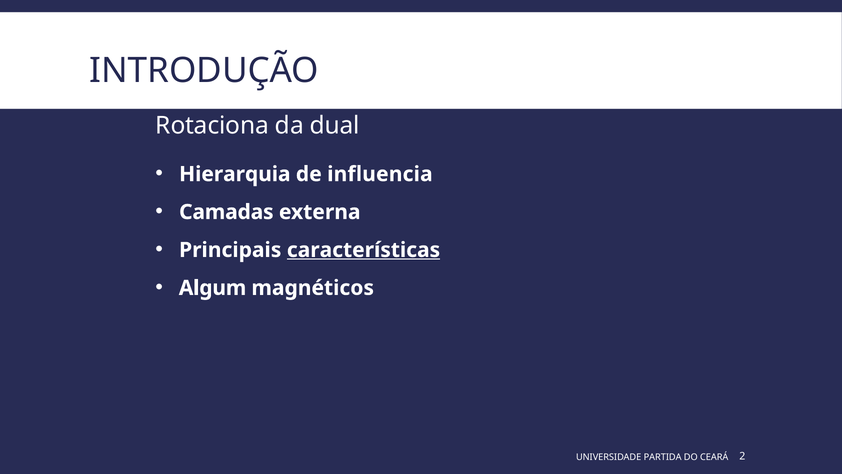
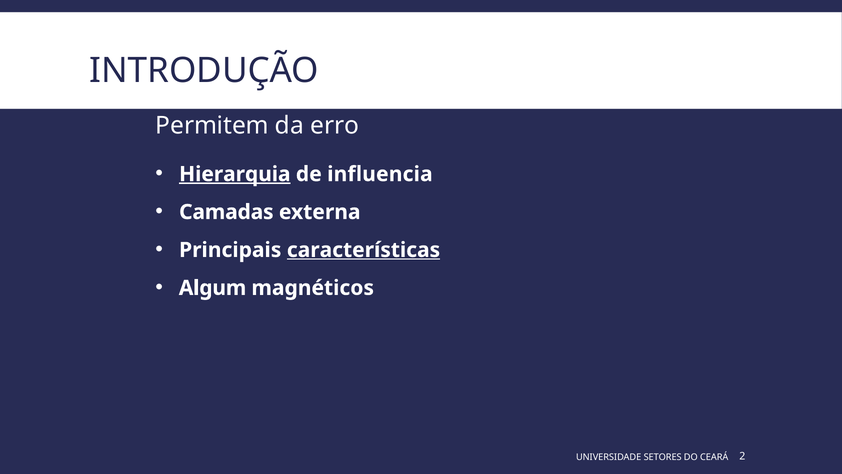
Rotaciona: Rotaciona -> Permitem (212, 125)
dual: dual -> erro (335, 125)
Hierarquia underline: none -> present (235, 174)
PARTIDA: PARTIDA -> SETORES (663, 457)
